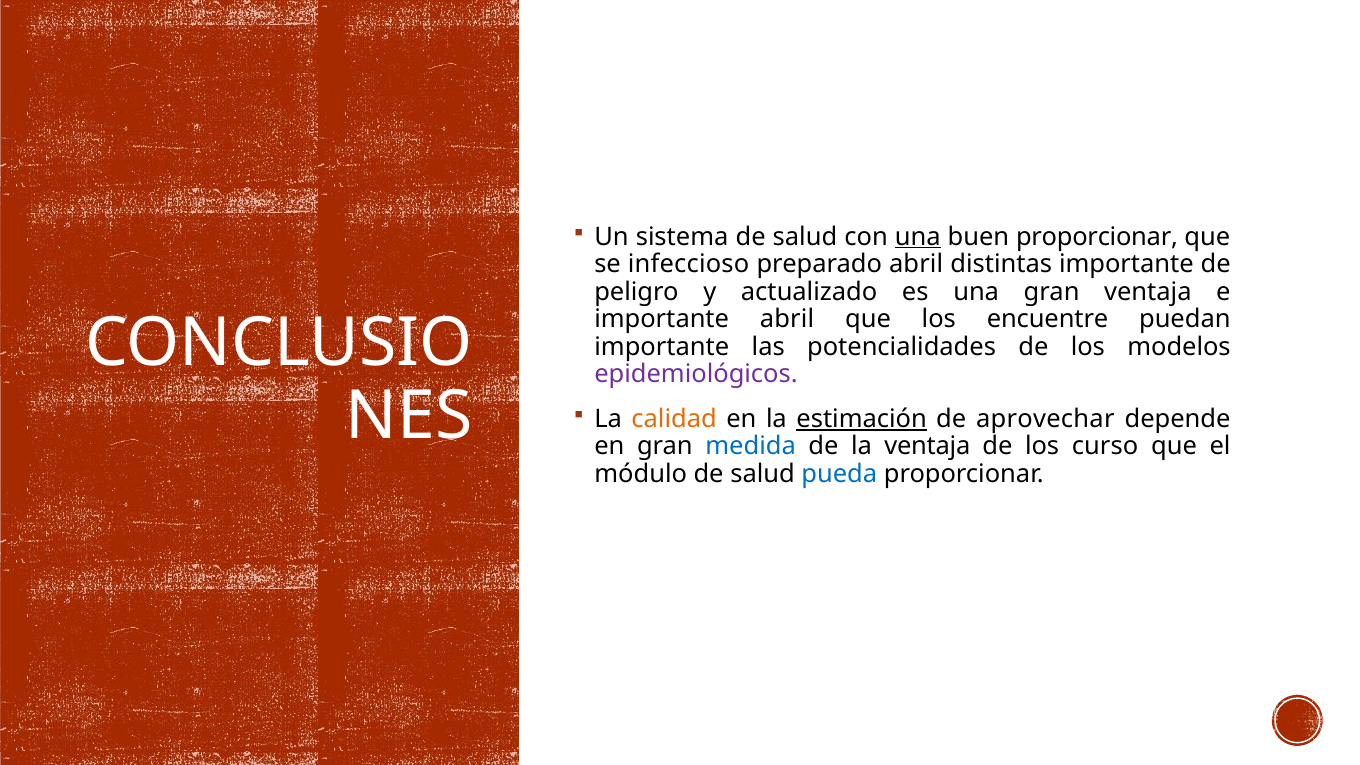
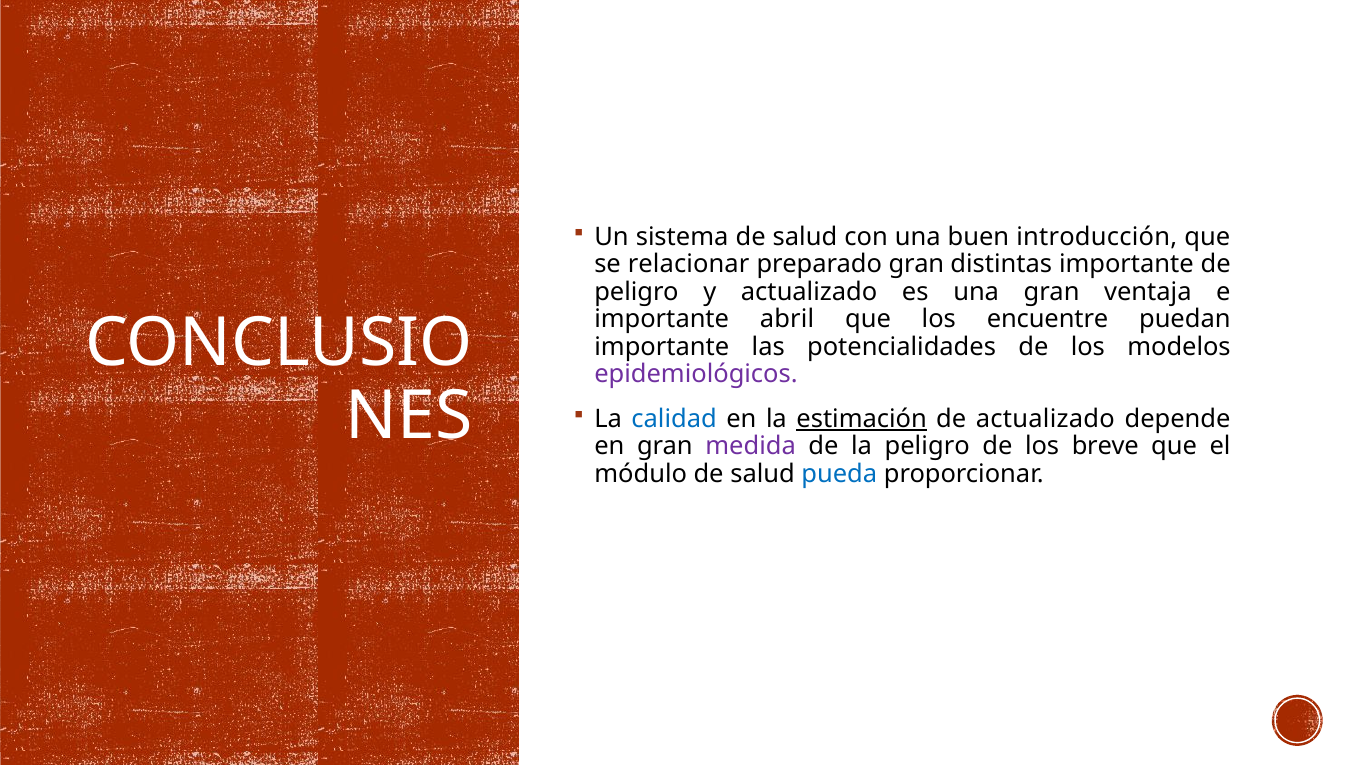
una underline: present -> none (918, 237)
buen proporcionar: proporcionar -> introducción (1097, 237)
infeccioso: infeccioso -> relacionar (689, 264)
preparado abril: abril -> gran (916, 264)
calidad colour: orange -> blue (674, 419)
de aprovechar: aprovechar -> actualizado (1045, 419)
medida colour: blue -> purple (751, 446)
la ventaja: ventaja -> peligro (927, 446)
curso: curso -> breve (1105, 446)
